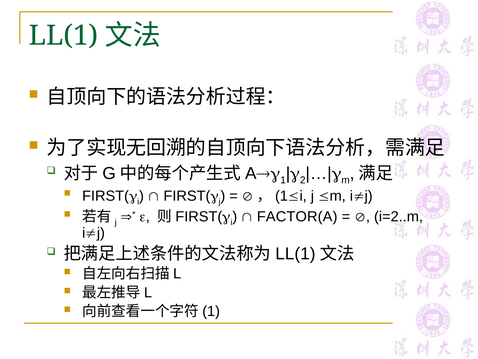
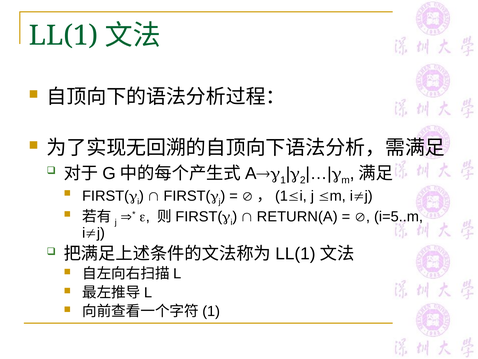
FACTOR(A: FACTOR(A -> RETURN(A (297, 216)
i=2..m: i=2..m -> i=5..m (398, 216)
